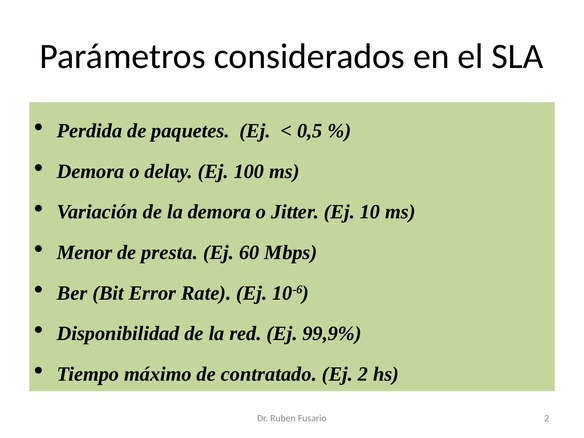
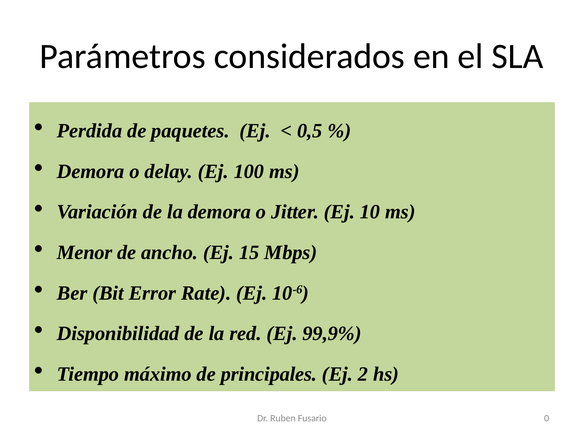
presta: presta -> ancho (170, 252)
60: 60 -> 15 (249, 252)
contratado: contratado -> principales (269, 374)
Fusario 2: 2 -> 0 (547, 418)
